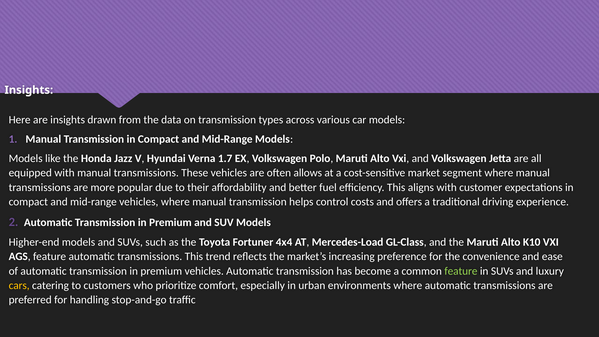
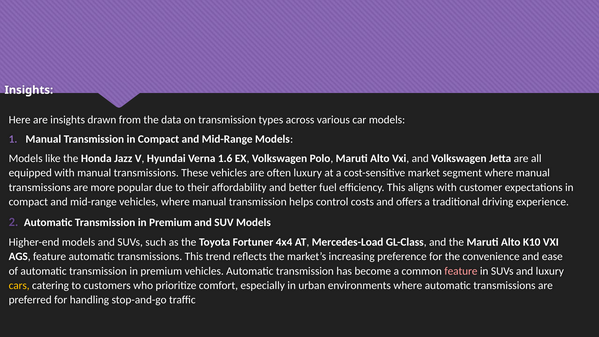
1.7: 1.7 -> 1.6 (225, 158)
often allows: allows -> luxury (308, 173)
feature colour: light green -> pink (461, 271)
